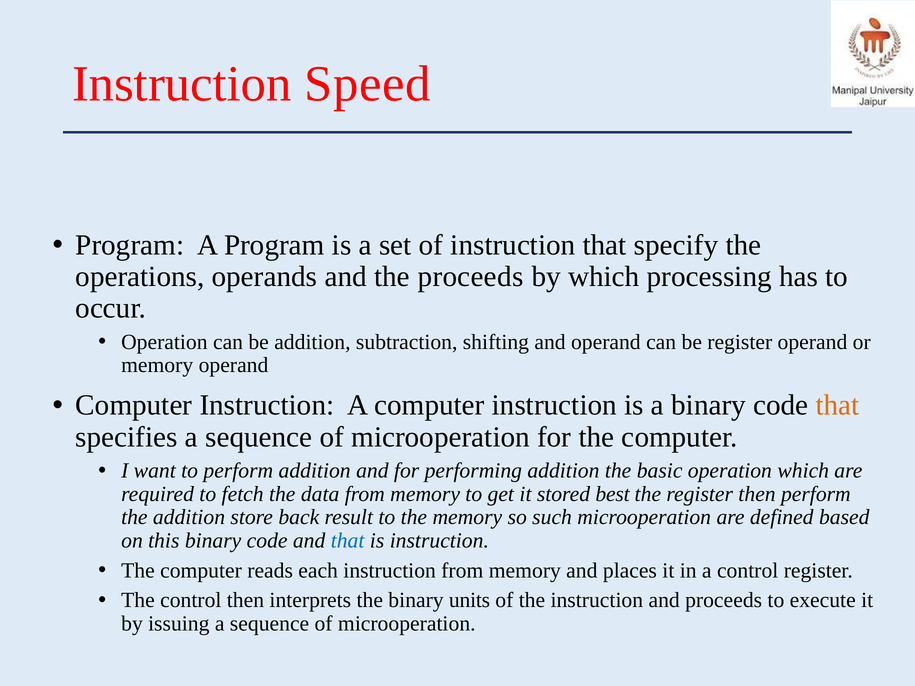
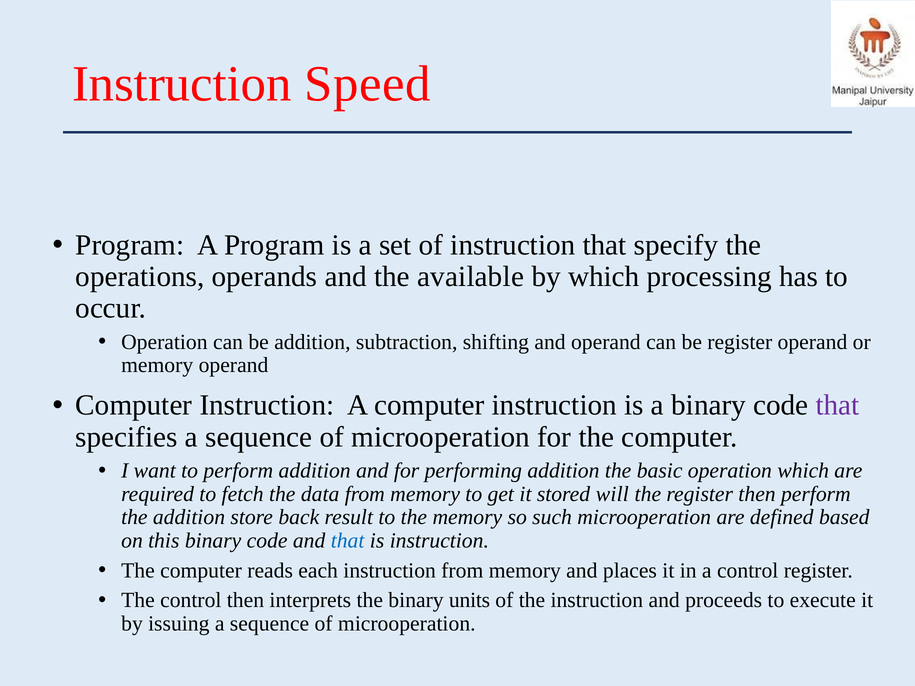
the proceeds: proceeds -> available (471, 277)
that colour: orange -> purple (838, 405)
best: best -> will (612, 494)
